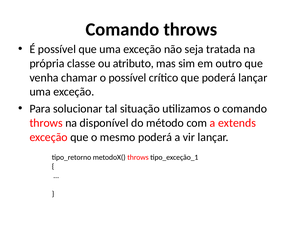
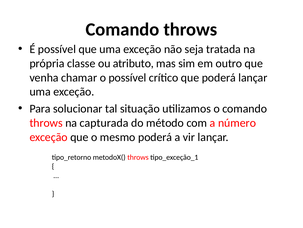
disponível: disponível -> capturada (104, 122)
extends: extends -> número (237, 122)
